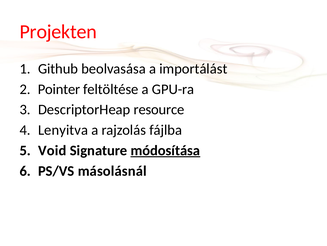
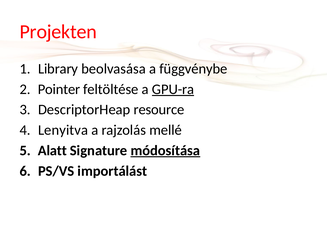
Github: Github -> Library (58, 69)
importálást: importálást -> függvénybe (193, 69)
GPU-ra underline: none -> present (173, 89)
fájlba: fájlba -> mellé (166, 130)
Void: Void -> Alatt (52, 150)
másolásnál: másolásnál -> importálást (112, 170)
